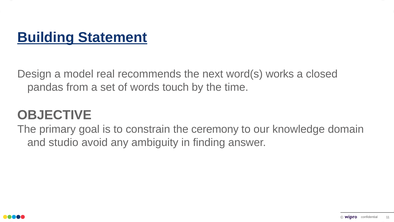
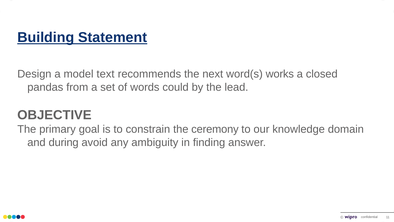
real: real -> text (106, 74)
touch: touch -> could (176, 87)
time: time -> lead (236, 87)
studio: studio -> during (64, 142)
